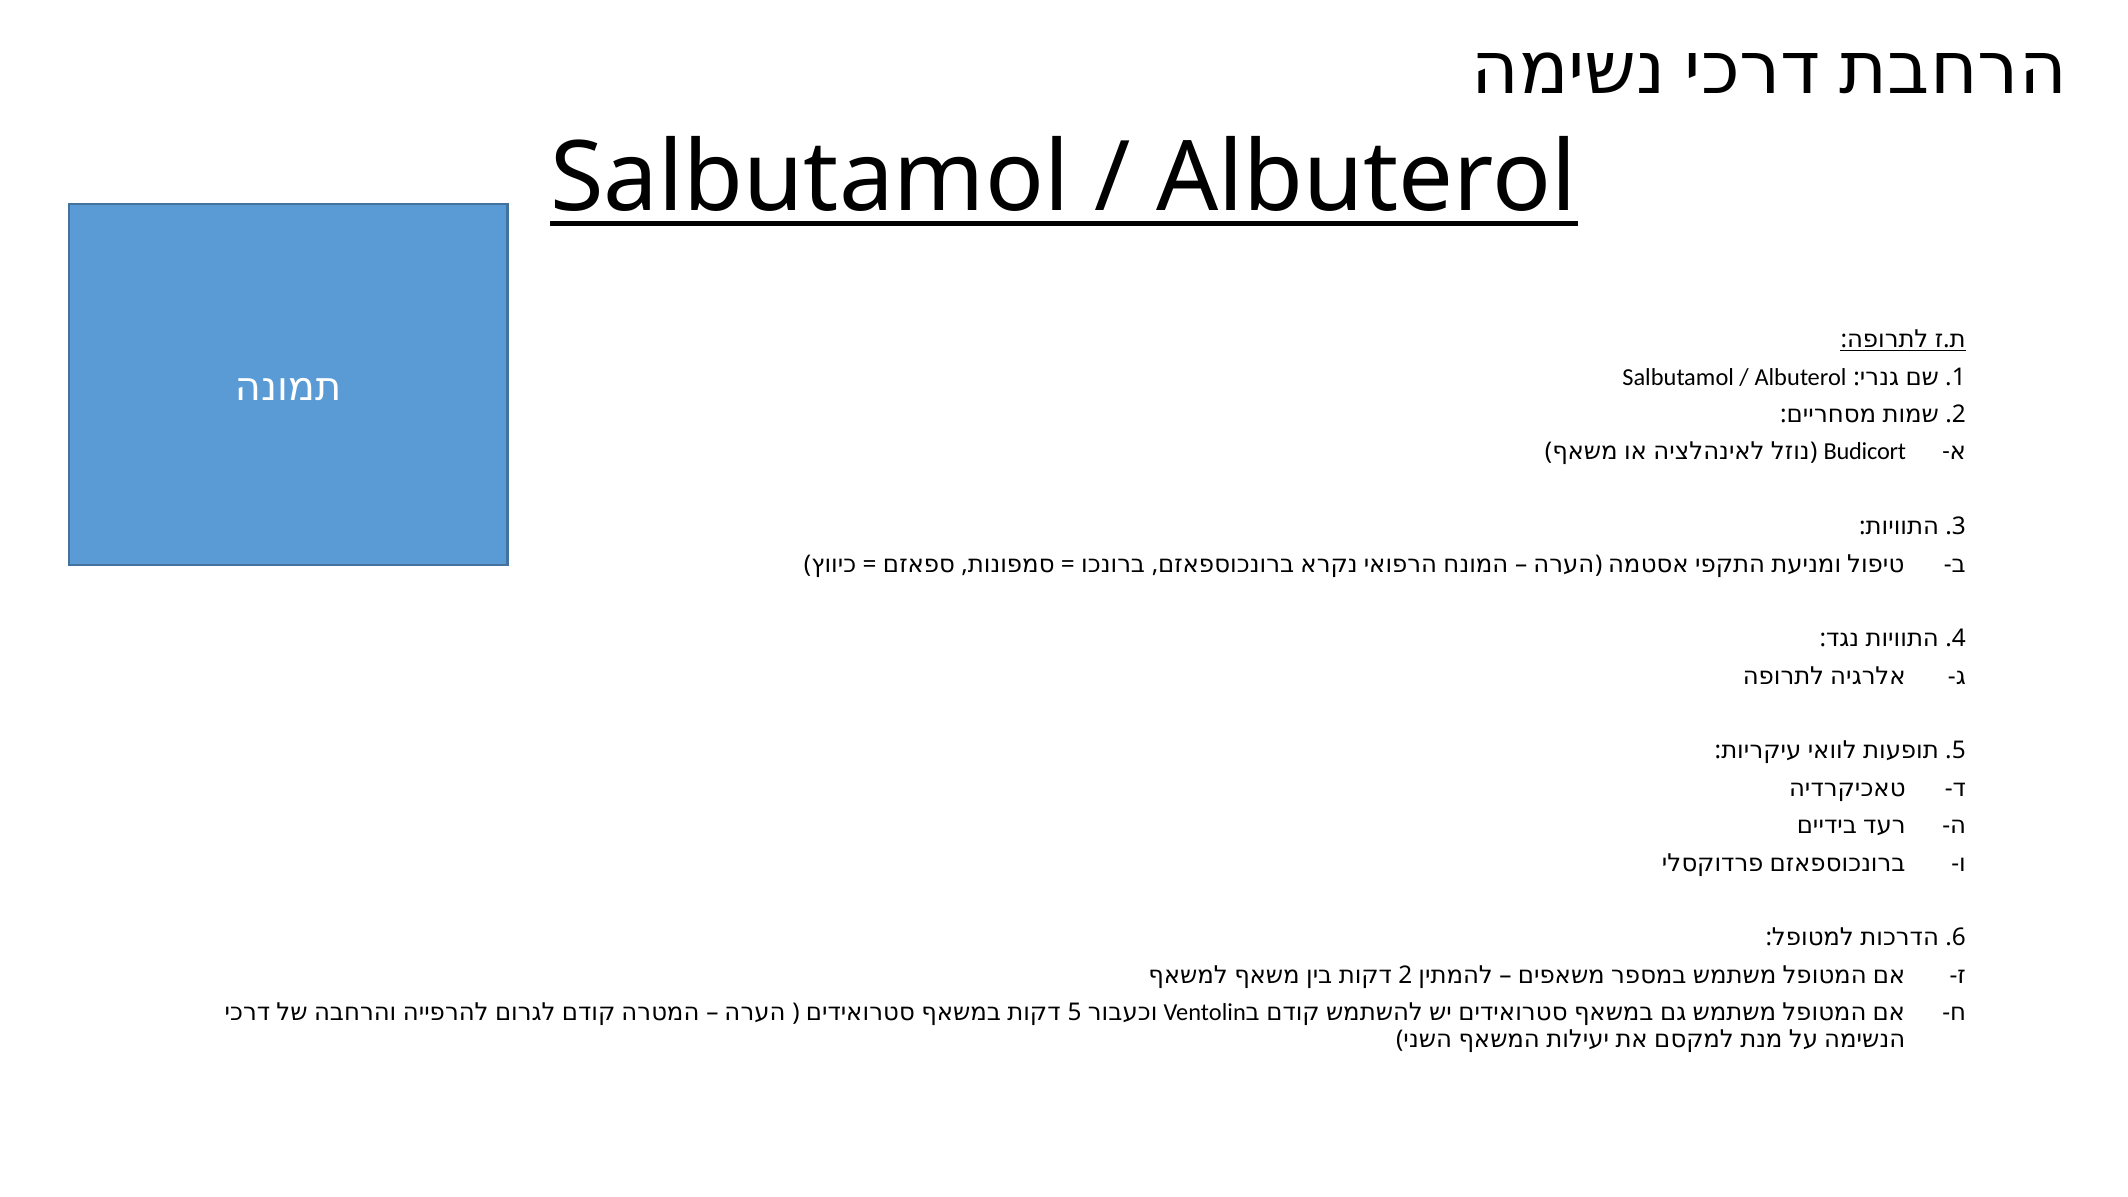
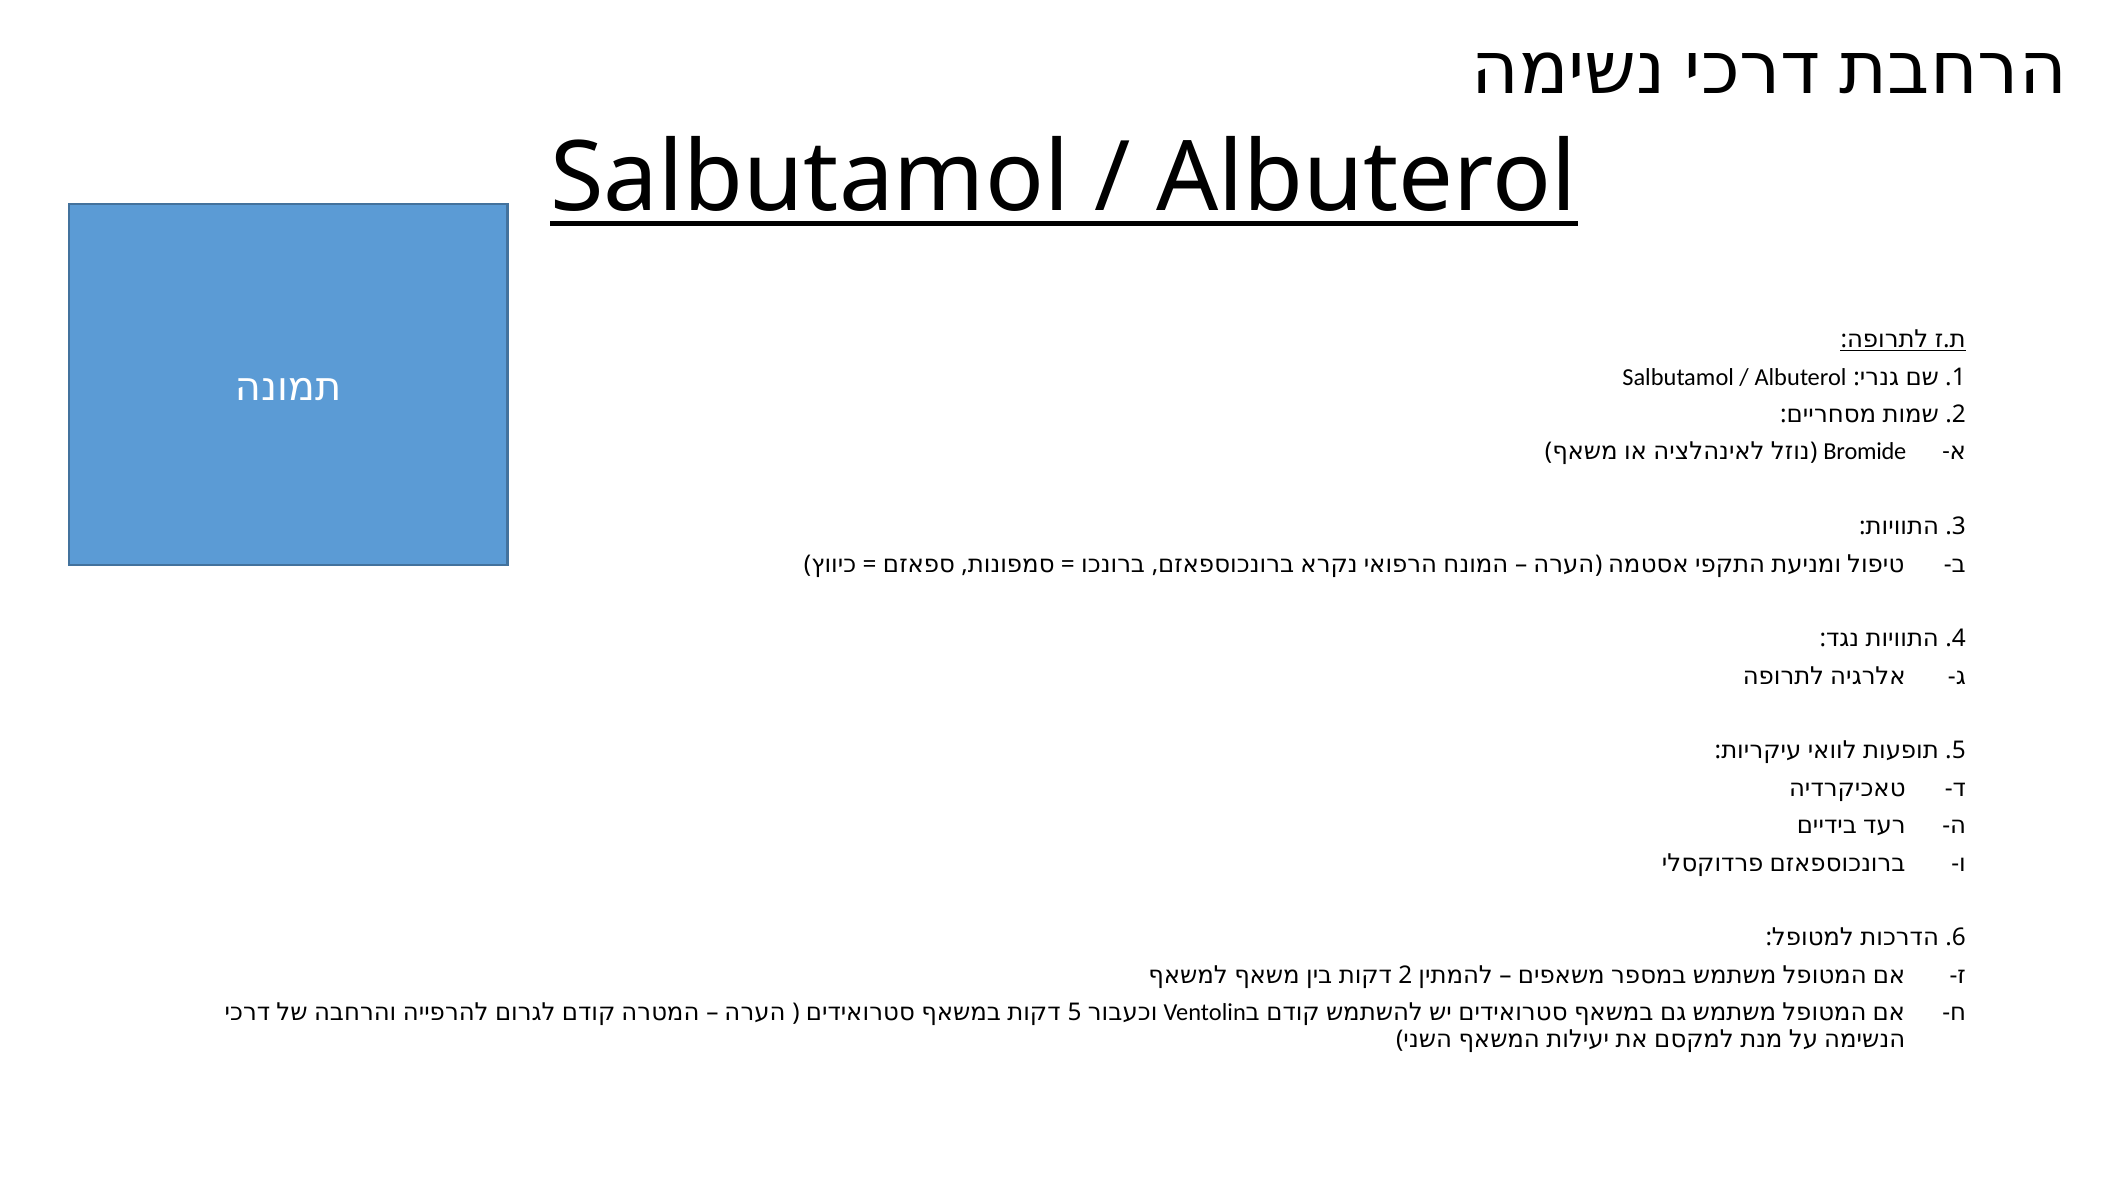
Budicort: Budicort -> Bromide (1865, 452)
